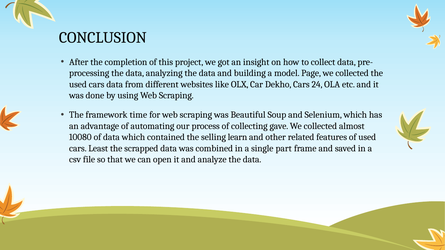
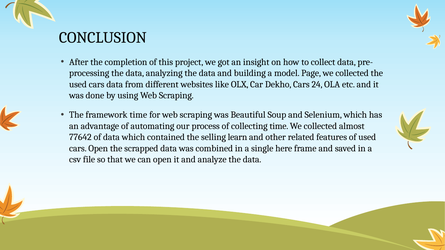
collecting gave: gave -> time (279, 126)
10080: 10080 -> 77642 (80, 137)
cars Least: Least -> Open (98, 148)
part: part -> here (284, 148)
